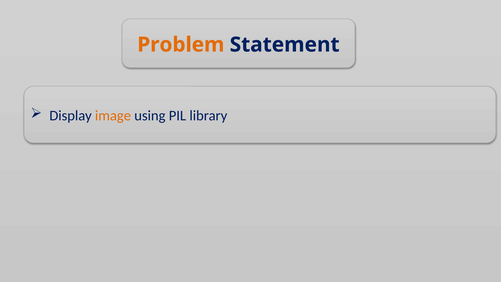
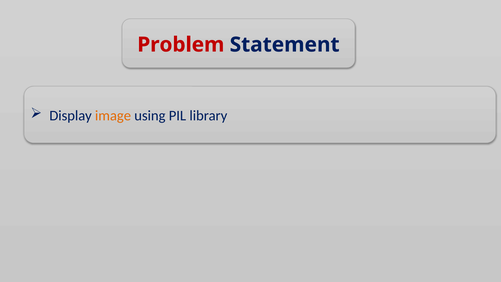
Problem colour: orange -> red (181, 45)
